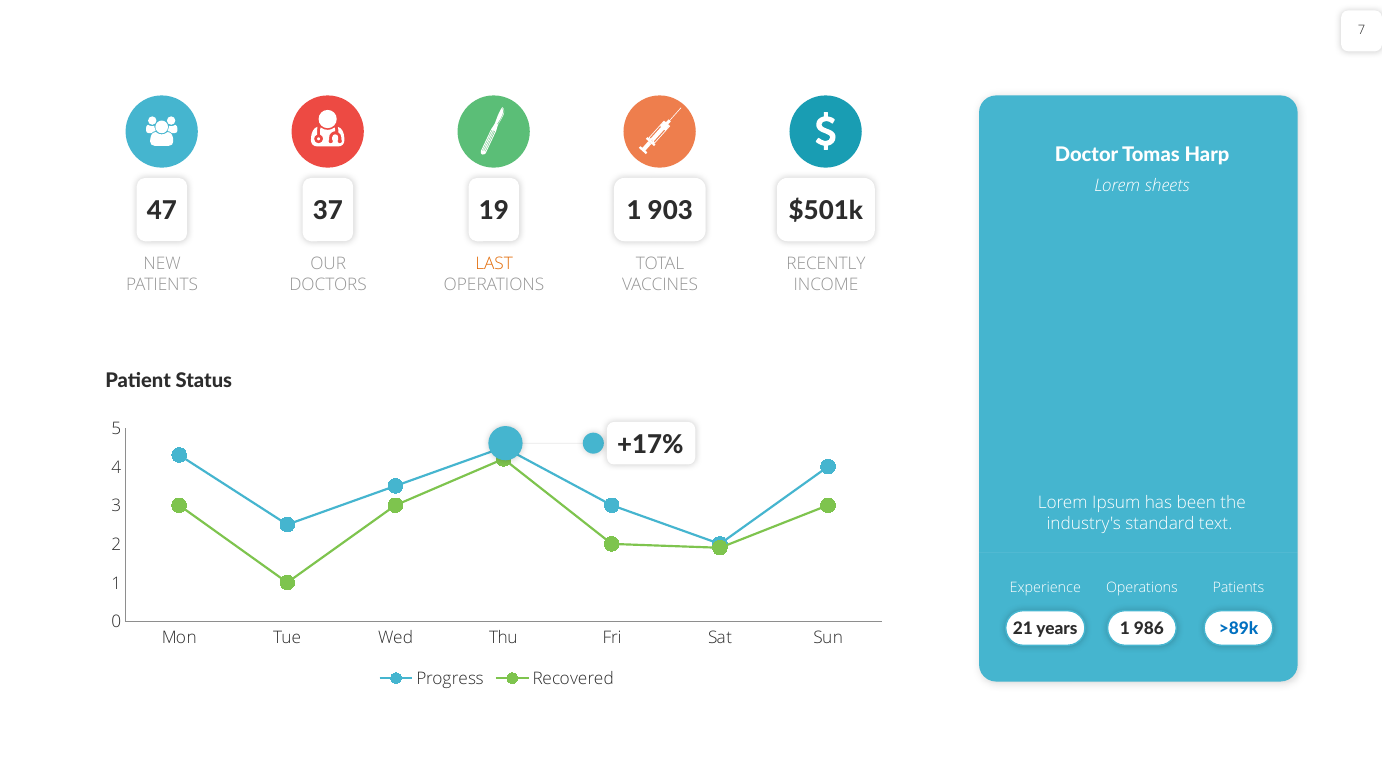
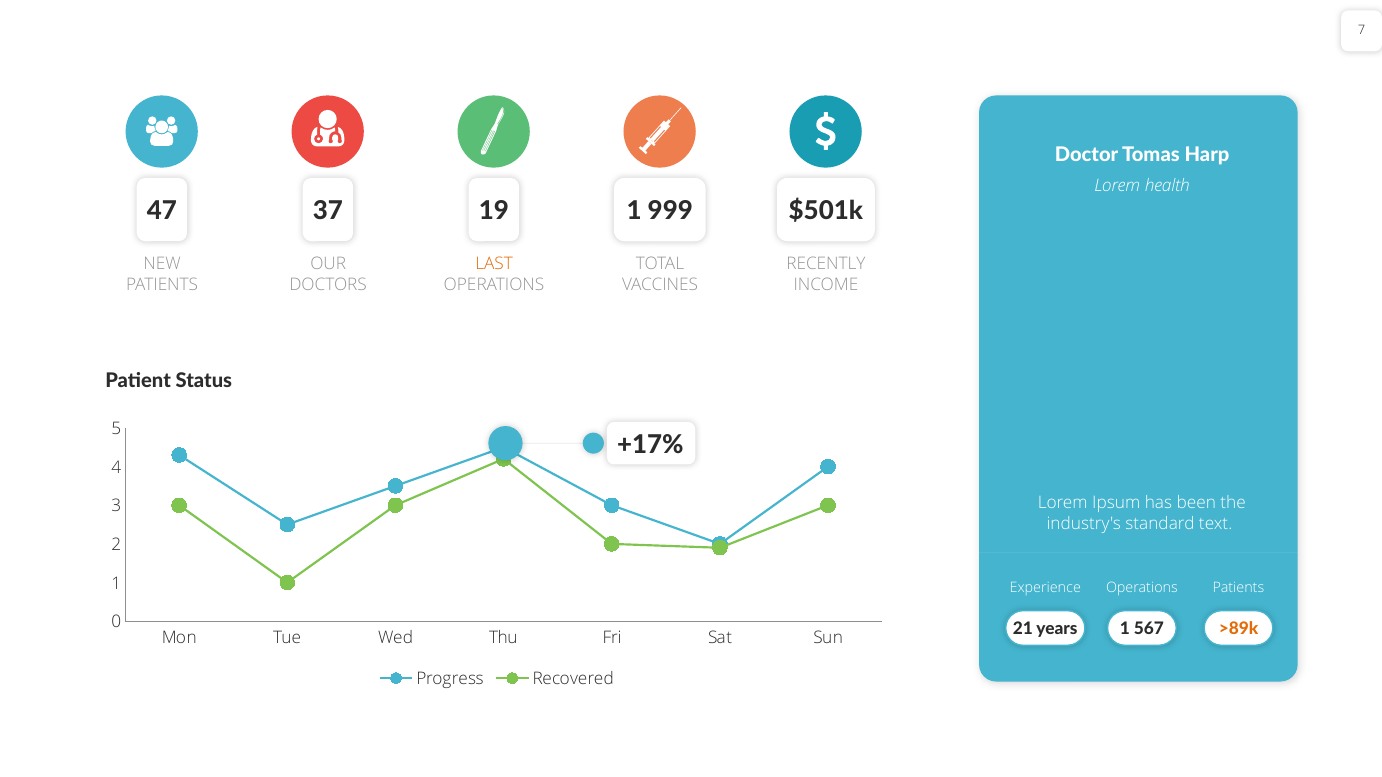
sheets: sheets -> health (1167, 185)
903: 903 -> 999 (670, 211)
986: 986 -> 567 (1149, 629)
>89k colour: blue -> orange (1238, 629)
